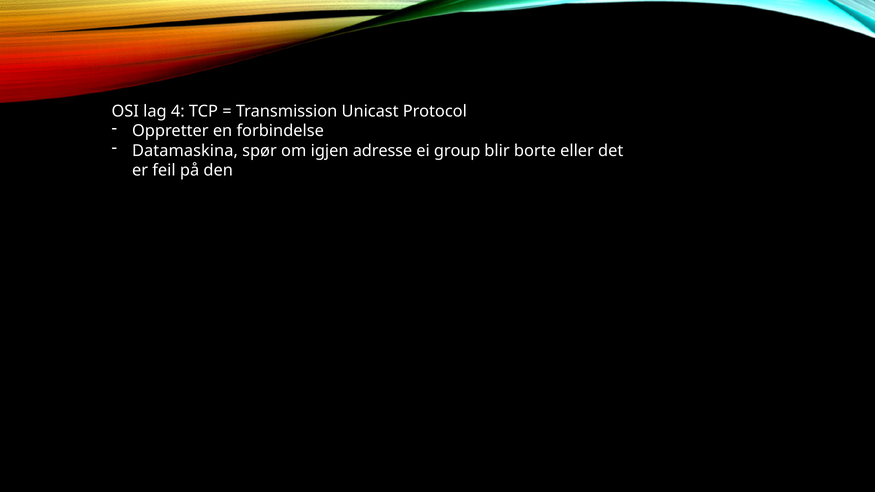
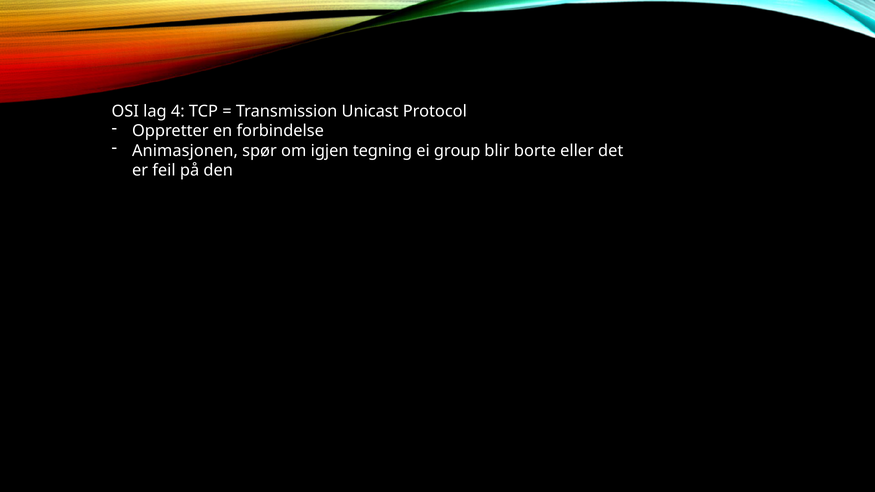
Datamaskina: Datamaskina -> Animasjonen (185, 151)
adresse: adresse -> tegning (382, 151)
